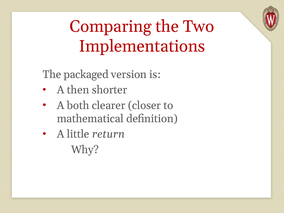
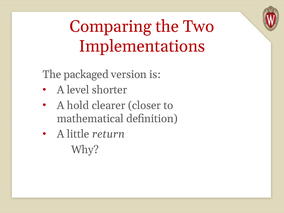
then: then -> level (78, 90)
both: both -> hold (78, 105)
